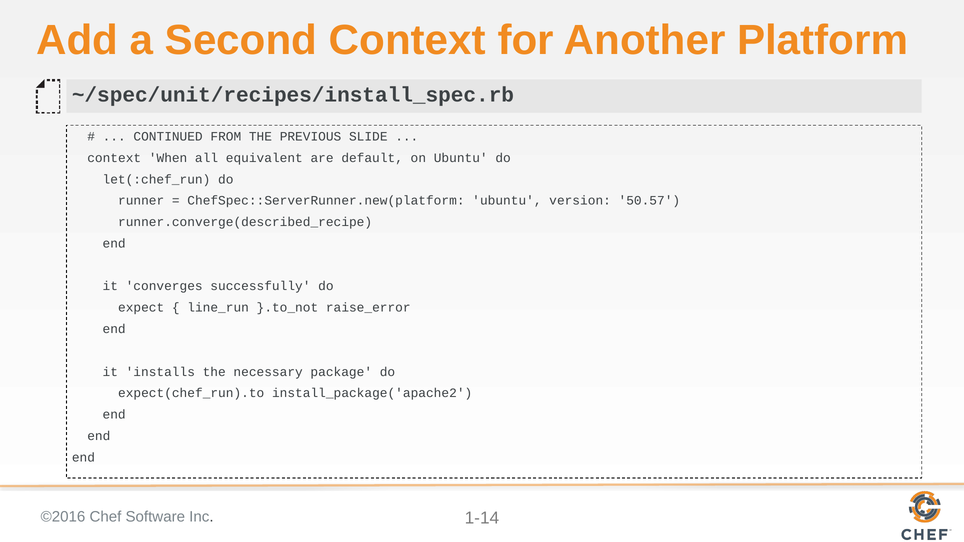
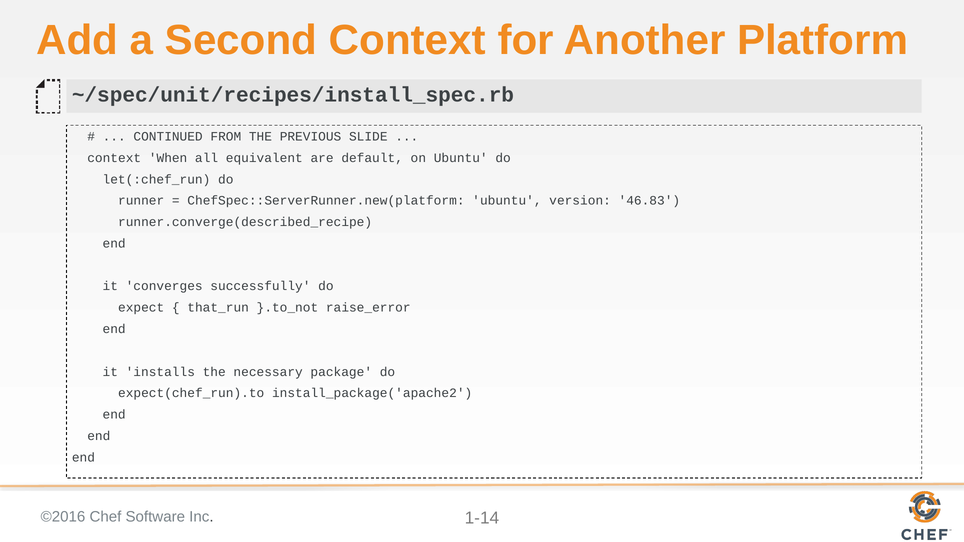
50.57: 50.57 -> 46.83 (649, 201)
line_run: line_run -> that_run (218, 308)
